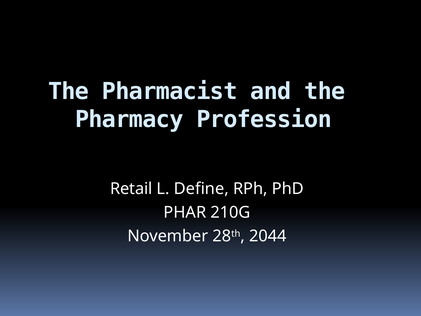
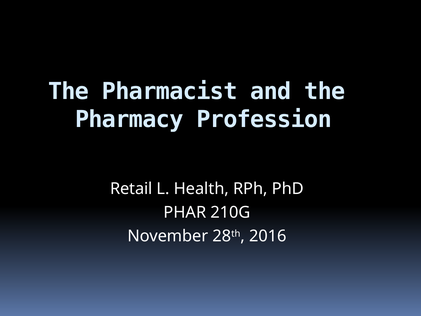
Define: Define -> Health (201, 188)
2044: 2044 -> 2016 (268, 236)
